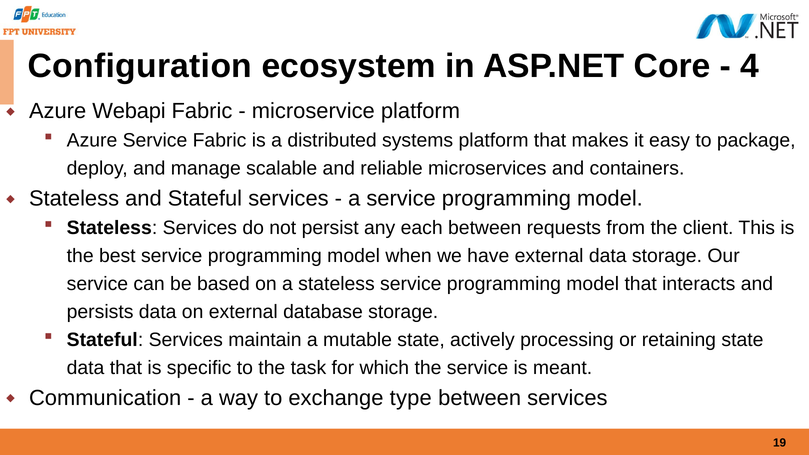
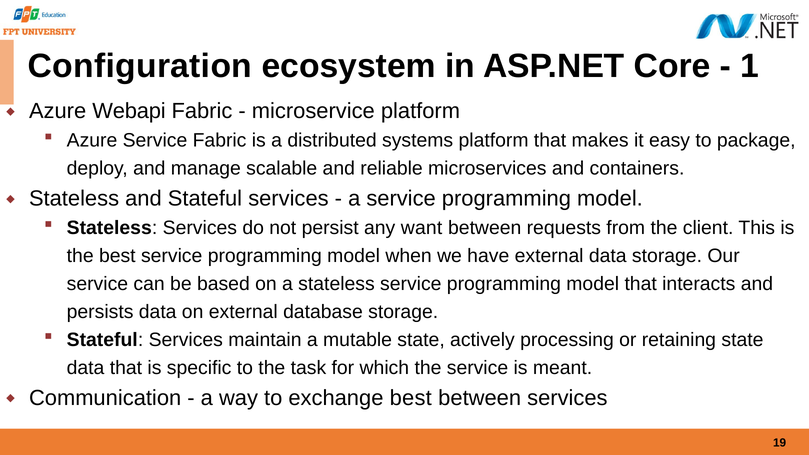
4: 4 -> 1 (750, 66)
each: each -> want (422, 228)
exchange type: type -> best (411, 398)
